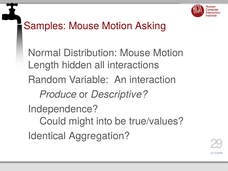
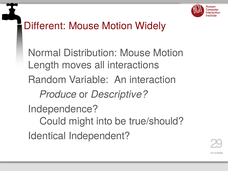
Samples: Samples -> Different (45, 26)
Asking: Asking -> Widely (151, 26)
hidden: hidden -> moves (77, 65)
true/values: true/values -> true/should (156, 121)
Aggregation: Aggregation -> Independent (99, 136)
